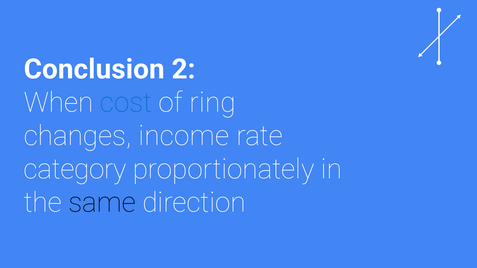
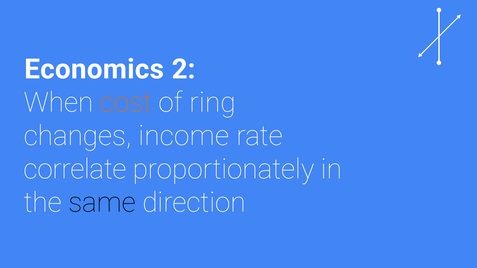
Conclusion: Conclusion -> Economics (94, 69)
cost colour: blue -> orange (126, 103)
category: category -> correlate (75, 169)
